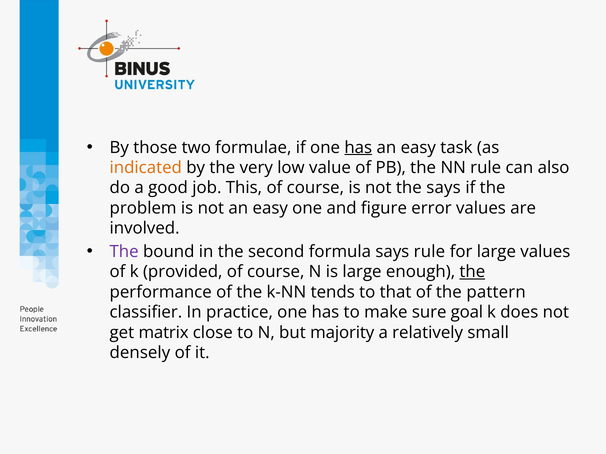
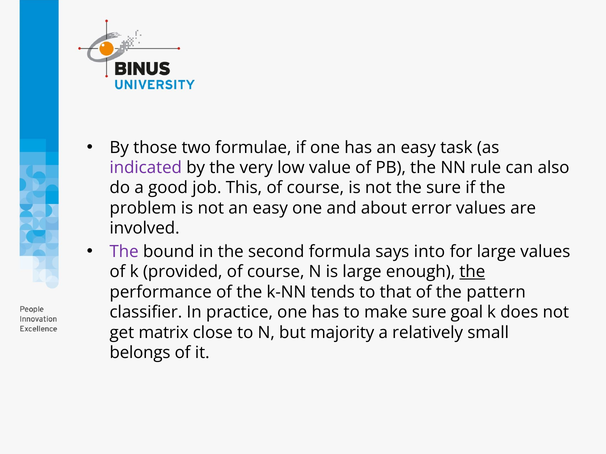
has underline: present -> none (358, 148)
indicated colour: orange -> purple (146, 168)
the says: says -> sure (444, 188)
figure: figure -> about (384, 208)
says rule: rule -> into (429, 252)
densely: densely -> belongs (140, 353)
